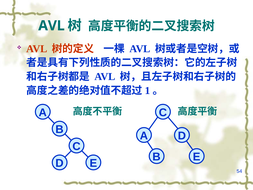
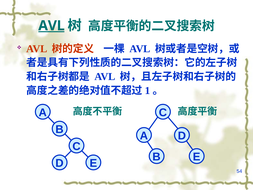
AVL underline: none -> present (51, 26)
